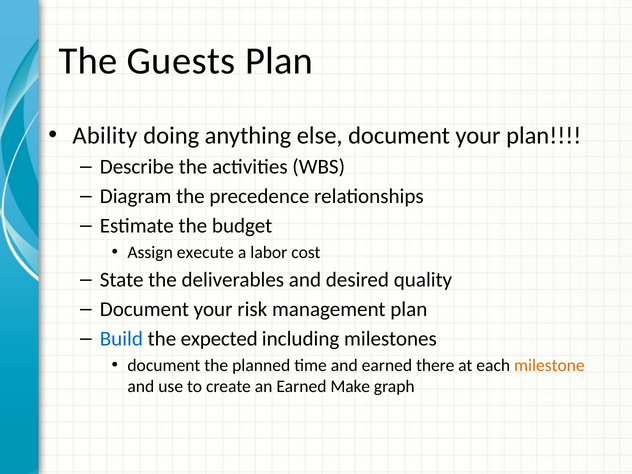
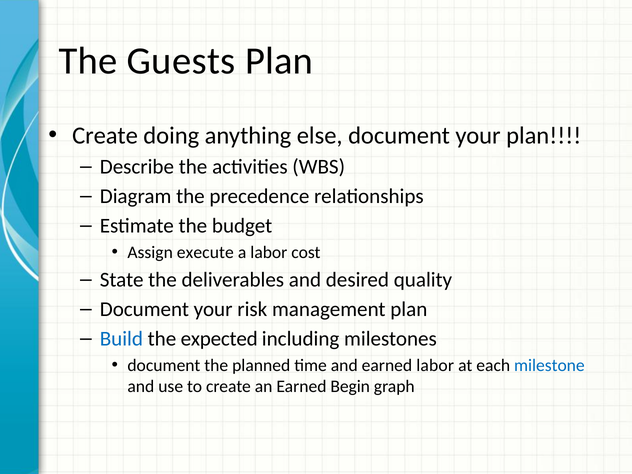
Ability: Ability -> Create (105, 136)
earned there: there -> labor (435, 365)
milestone colour: orange -> blue (549, 365)
Make: Make -> Begin (350, 386)
